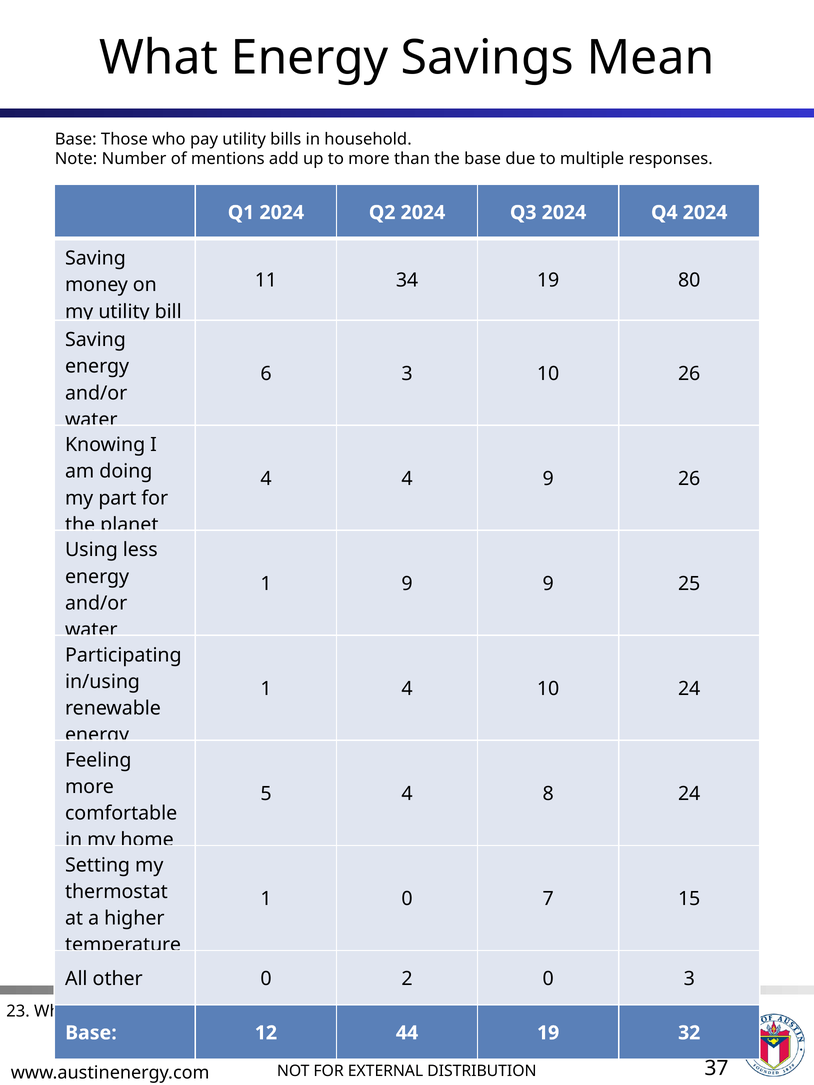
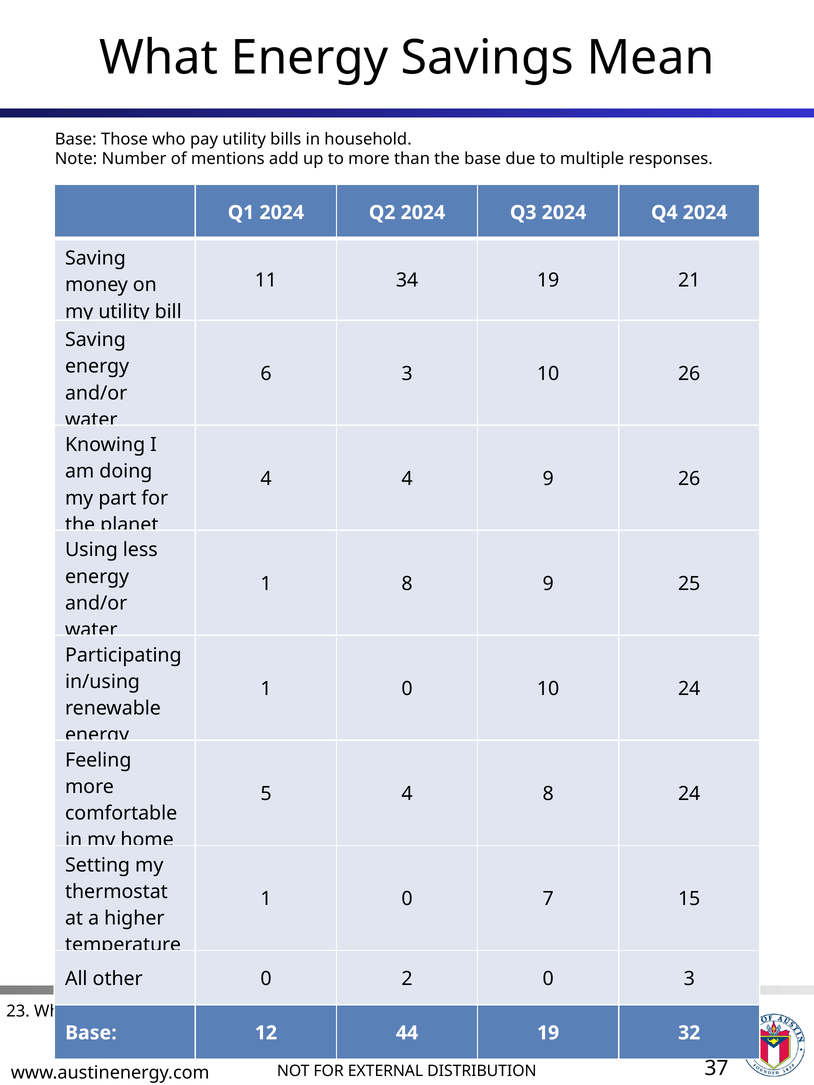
80: 80 -> 21 (689, 281)
1 9: 9 -> 8 (407, 584)
4: 4 -> 0 (407, 689)
